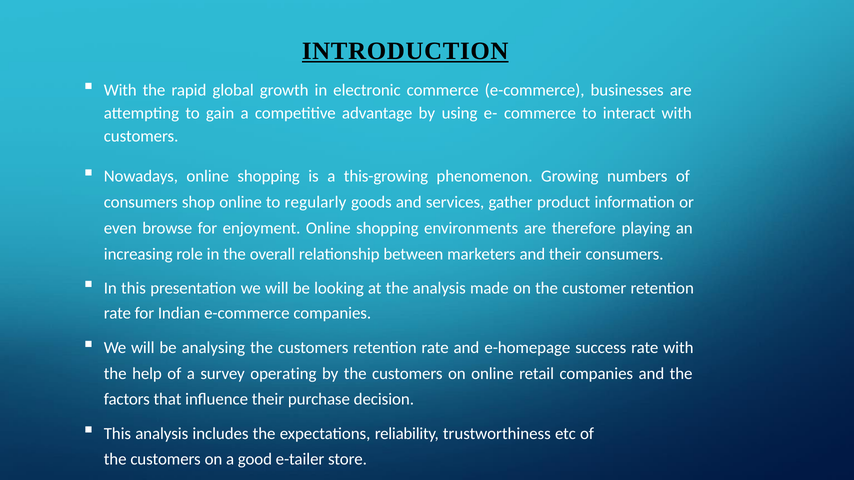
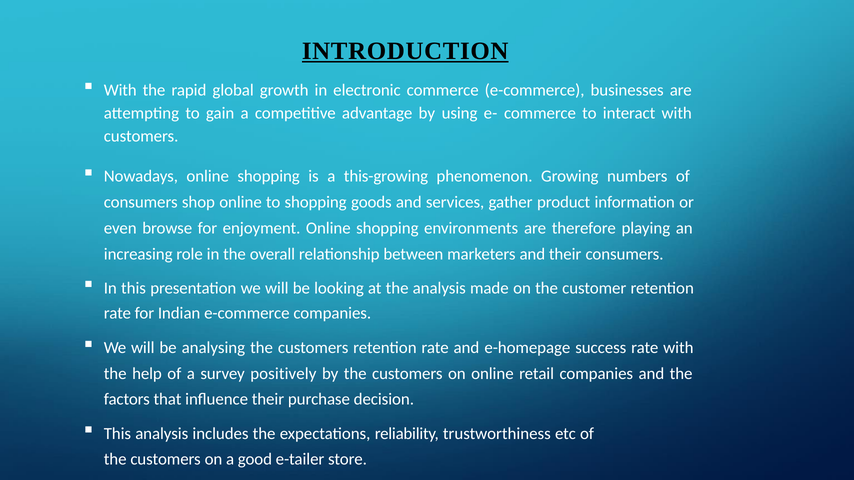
to regularly: regularly -> shopping (316, 203)
operating: operating -> positively (283, 374)
